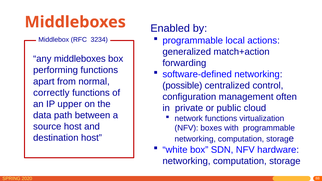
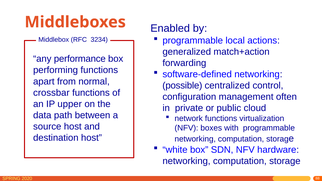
any middleboxes: middleboxes -> performance (80, 59)
correctly: correctly -> crossbar (51, 93)
